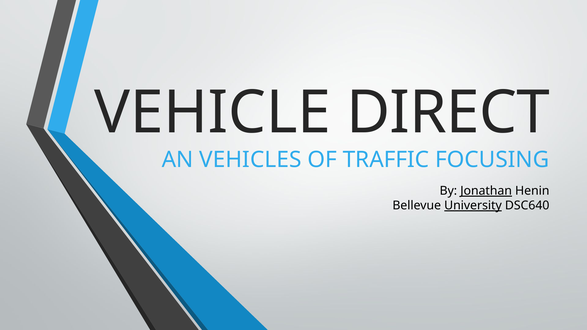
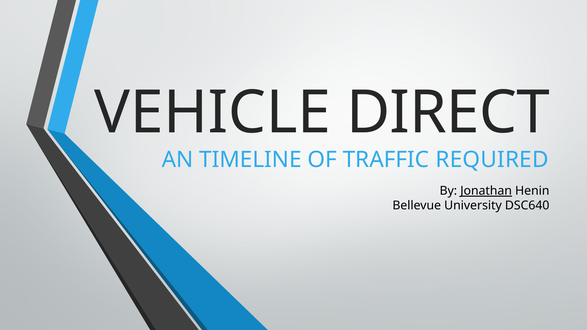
VEHICLES: VEHICLES -> TIMELINE (250, 160)
FOCUSING: FOCUSING -> REQUIRED (492, 160)
University underline: present -> none (473, 206)
